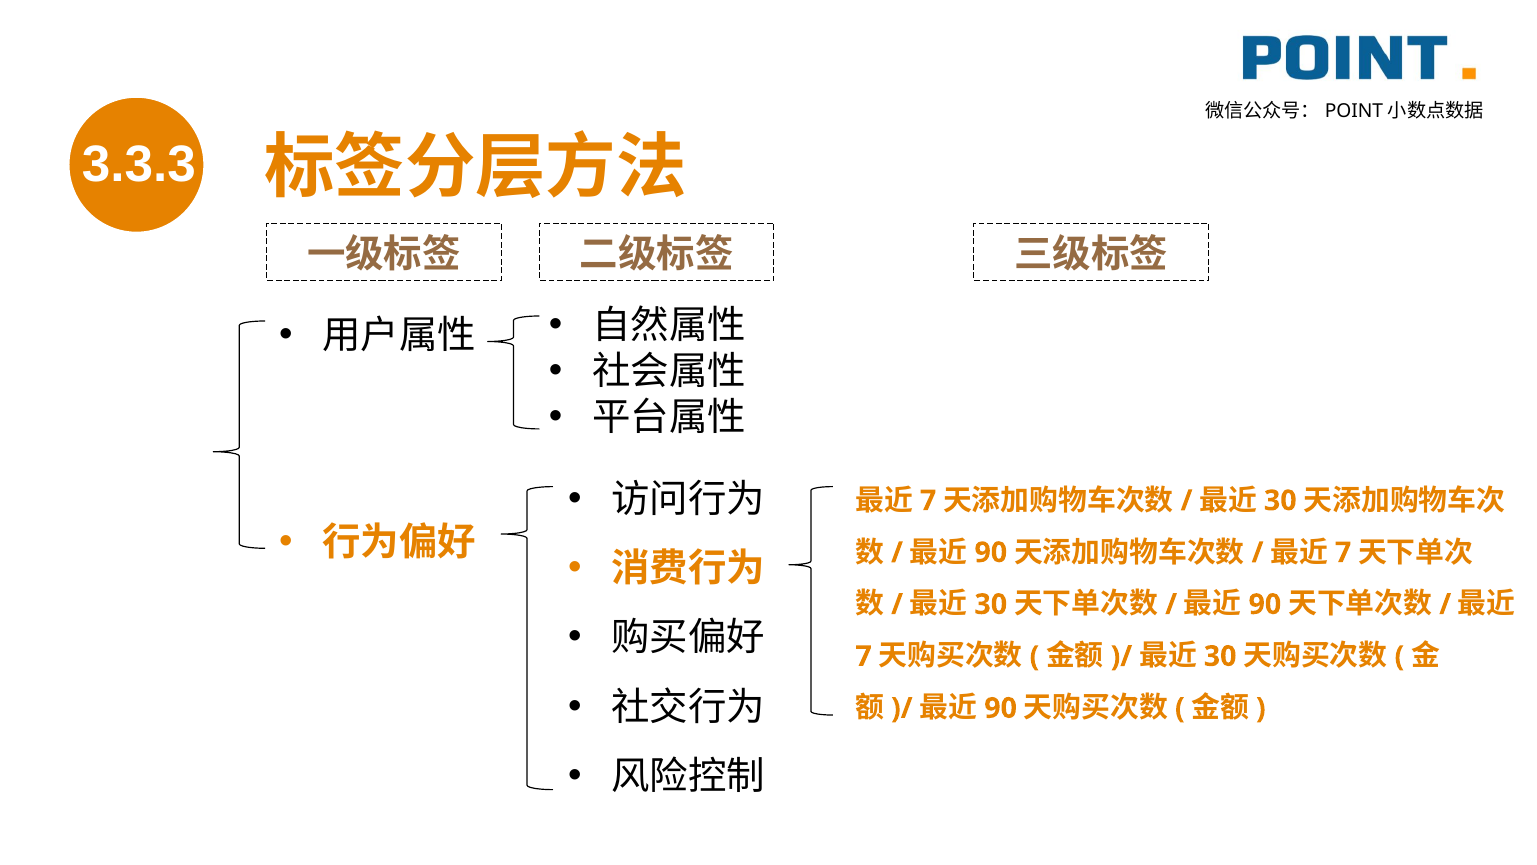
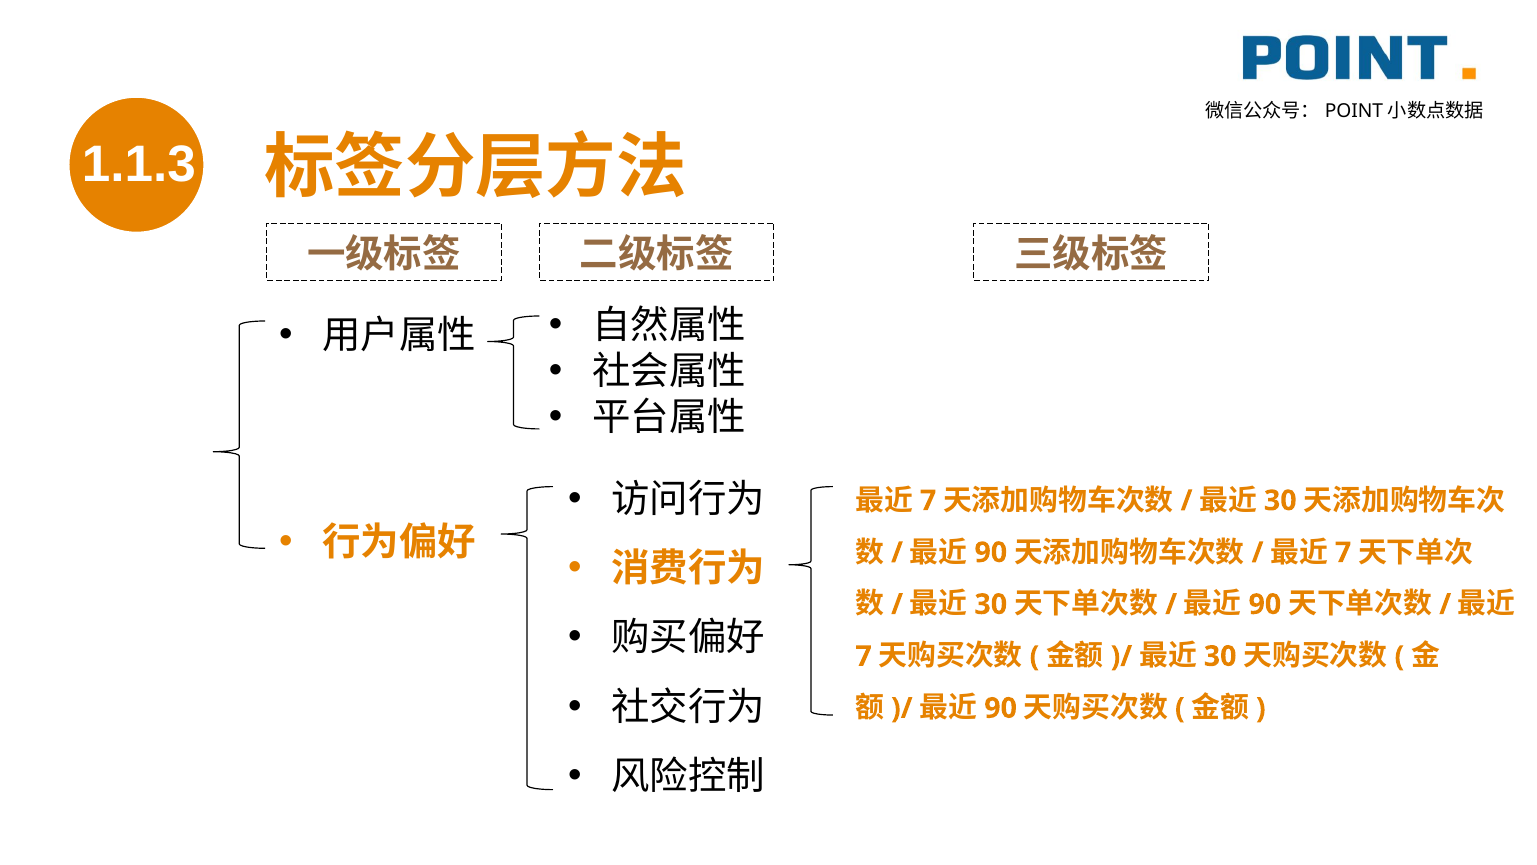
3.3.3: 3.3.3 -> 1.1.3 (139, 164)
